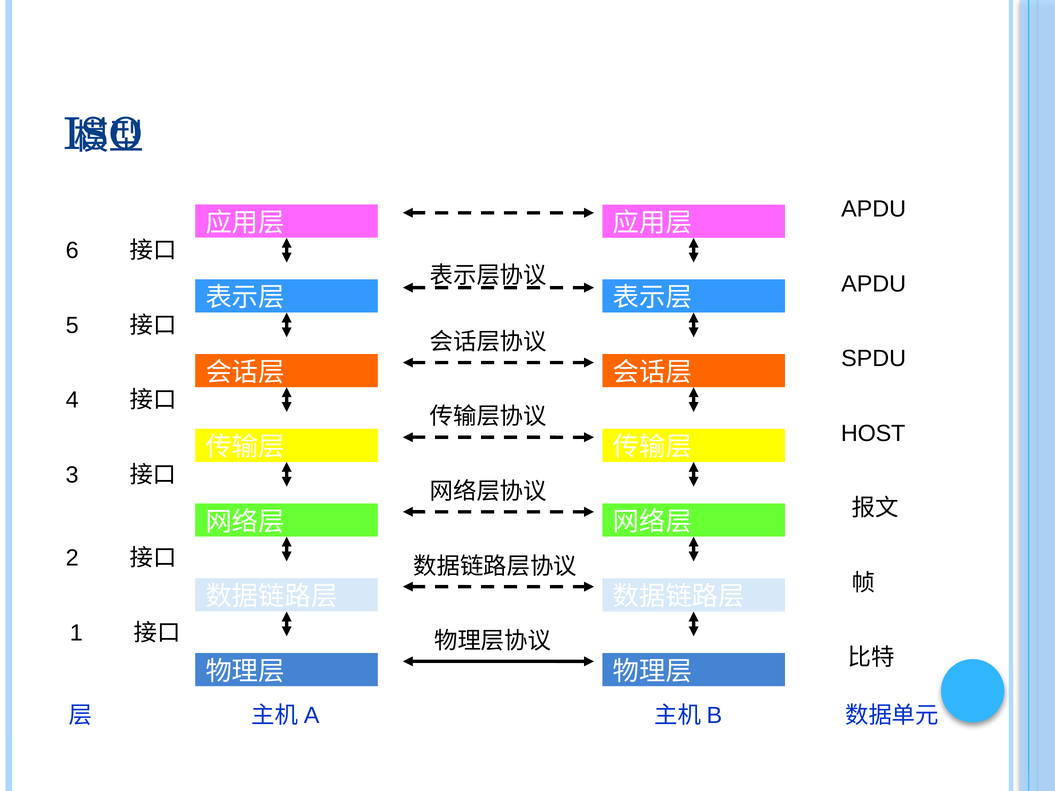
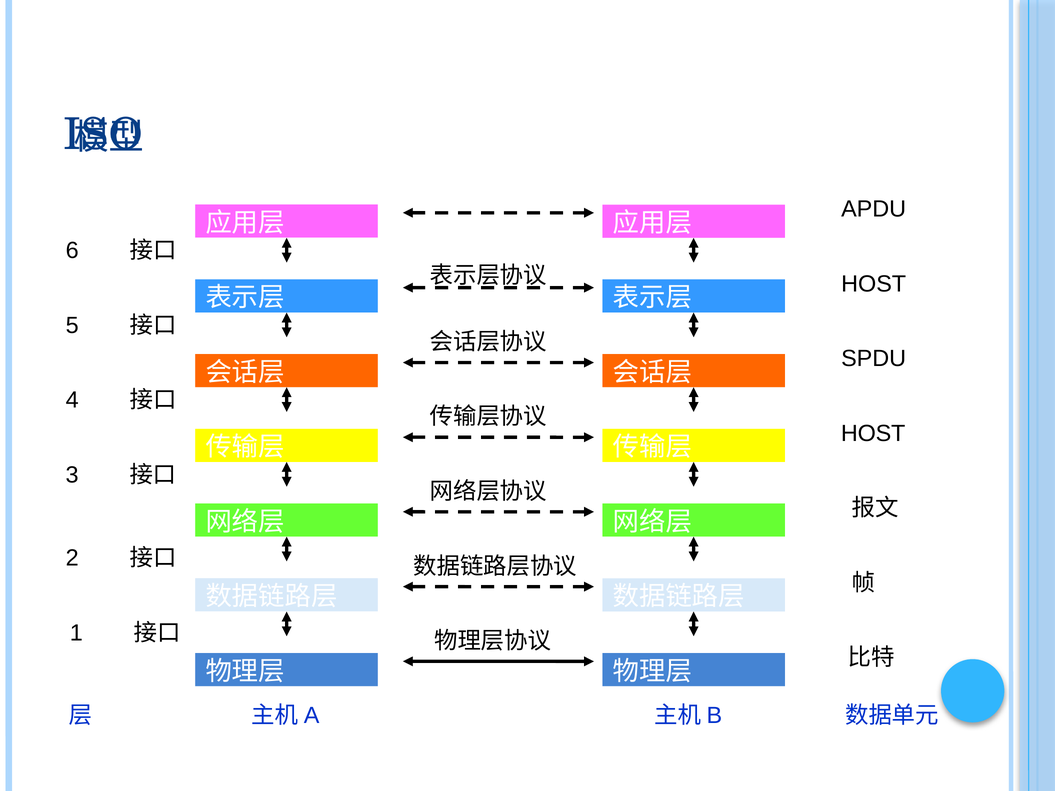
APDU: APDU -> HOST (874, 284)
